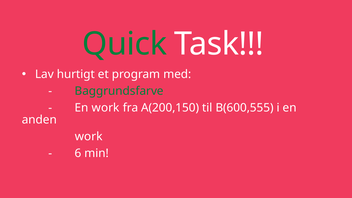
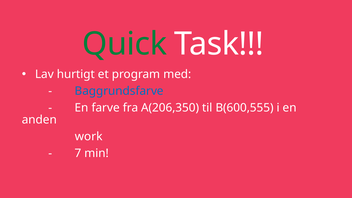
Baggrundsfarve colour: green -> blue (119, 91)
En work: work -> farve (106, 108)
A(200,150: A(200,150 -> A(206,350 (170, 108)
6: 6 -> 7 (78, 153)
